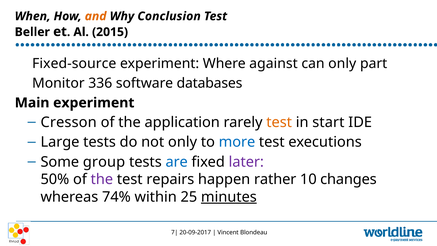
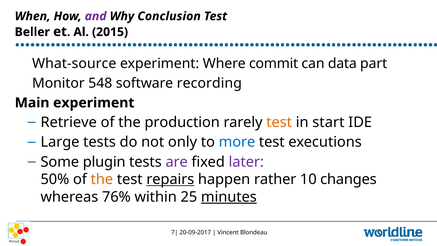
and colour: orange -> purple (96, 16)
Fixed-source: Fixed-source -> What-source (74, 64)
against: against -> commit (274, 64)
can only: only -> data (342, 64)
336: 336 -> 548 (100, 83)
databases: databases -> recording (209, 83)
Cresson: Cresson -> Retrieve (69, 122)
application: application -> production (182, 122)
group: group -> plugin (104, 162)
are colour: blue -> purple (177, 162)
the colour: purple -> orange (102, 179)
repairs underline: none -> present (170, 179)
74%: 74% -> 76% (116, 197)
